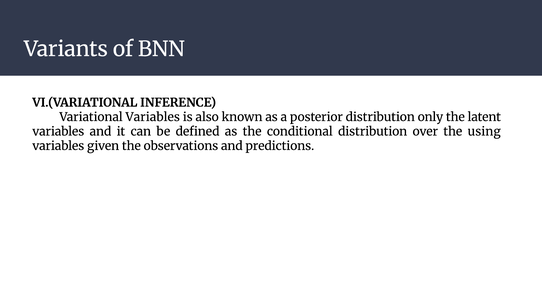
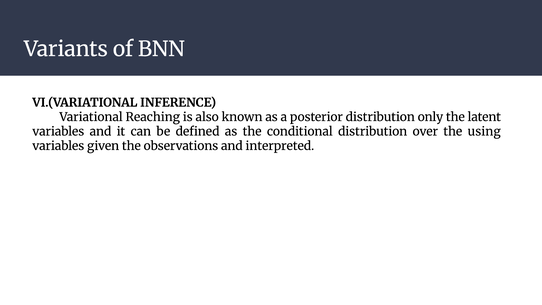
Variational Variables: Variables -> Reaching (153, 117)
predictions: predictions -> interpreted (280, 146)
